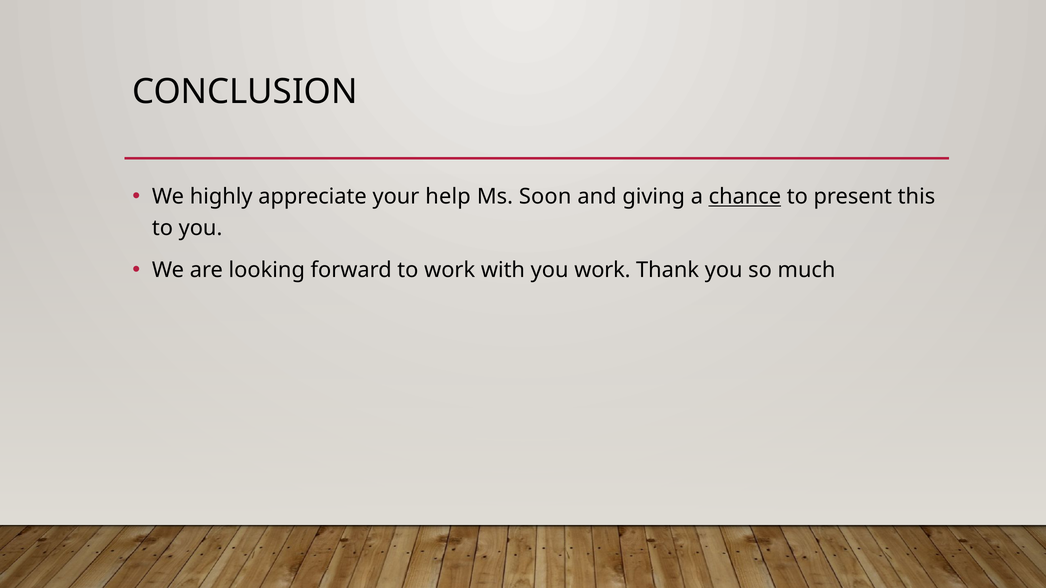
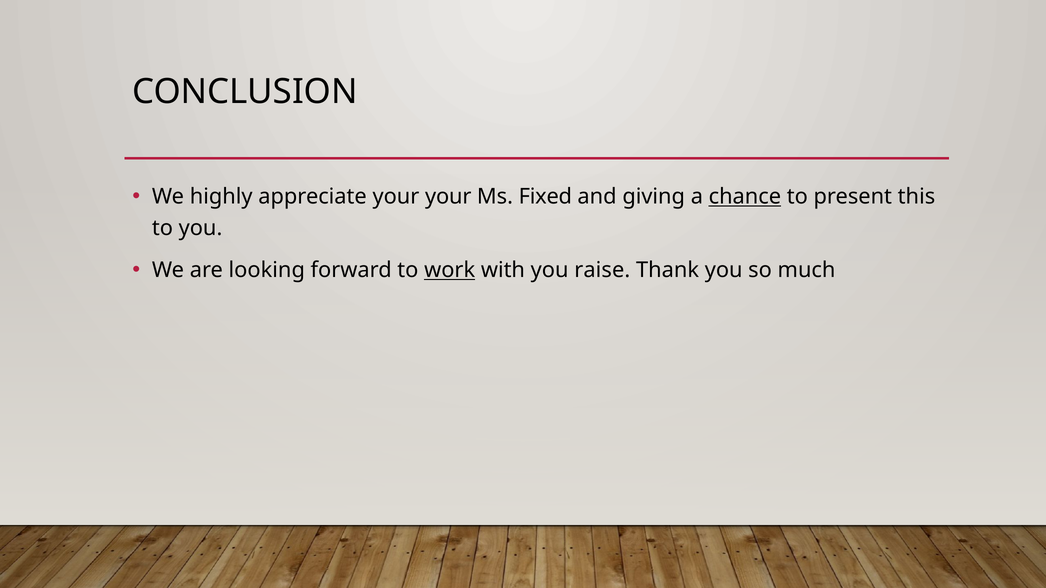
your help: help -> your (448, 197)
Soon: Soon -> Fixed (545, 197)
work underline: none -> present (450, 270)
you work: work -> raise (602, 270)
